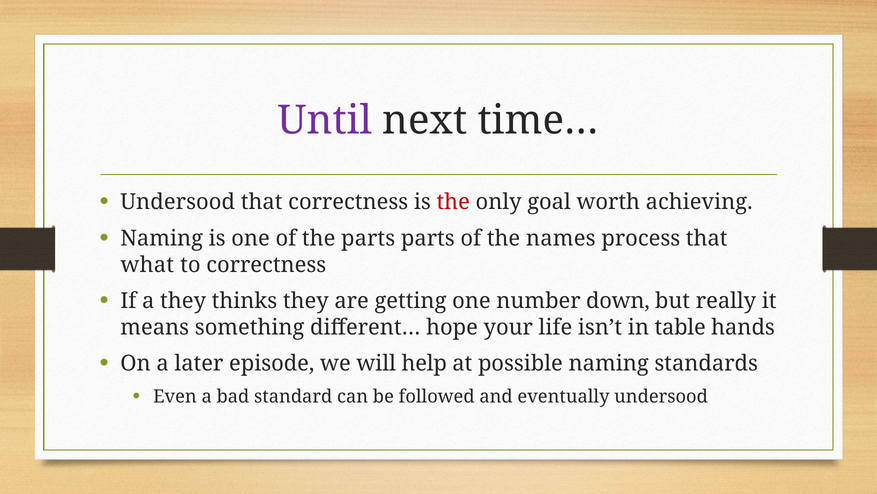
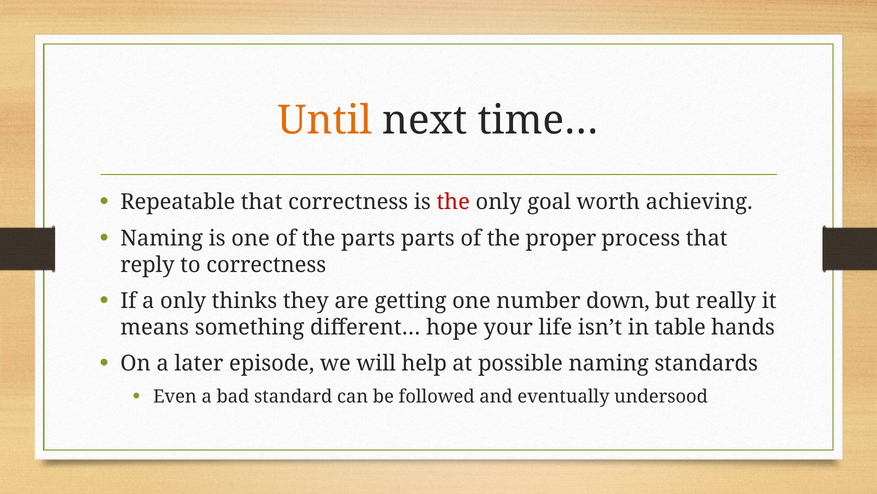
Until colour: purple -> orange (325, 120)
Undersood: Undersood -> Repeatable (178, 202)
names: names -> proper (561, 238)
what: what -> reply (147, 264)
a they: they -> only (183, 301)
